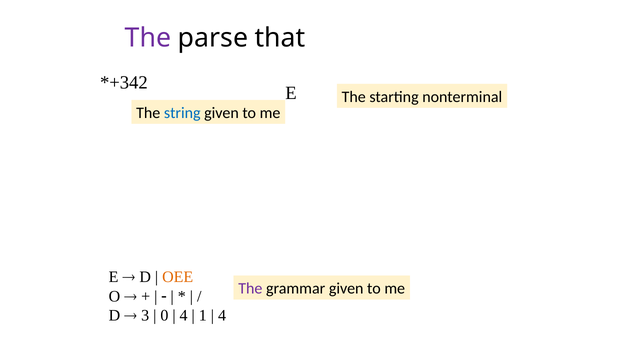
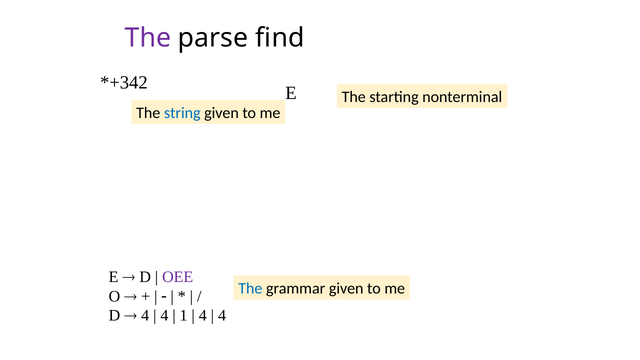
that: that -> find (280, 38)
OEE colour: orange -> purple (178, 277)
The colour: purple -> blue (250, 289)
3: 3 -> 4 (145, 315)
0: 0 -> 4 (164, 315)
4: 4 -> 1 (184, 315)
1: 1 -> 4 (203, 315)
